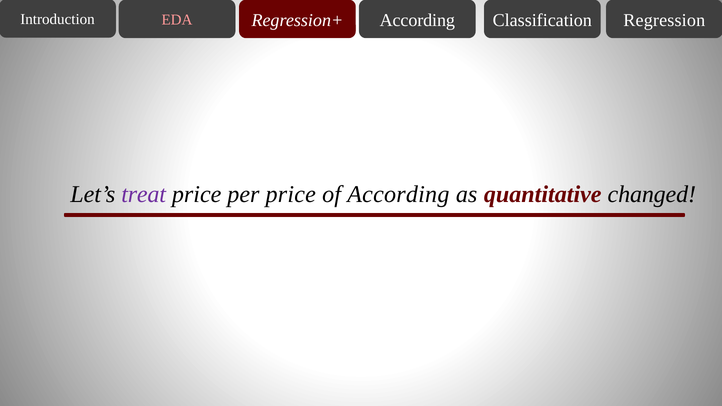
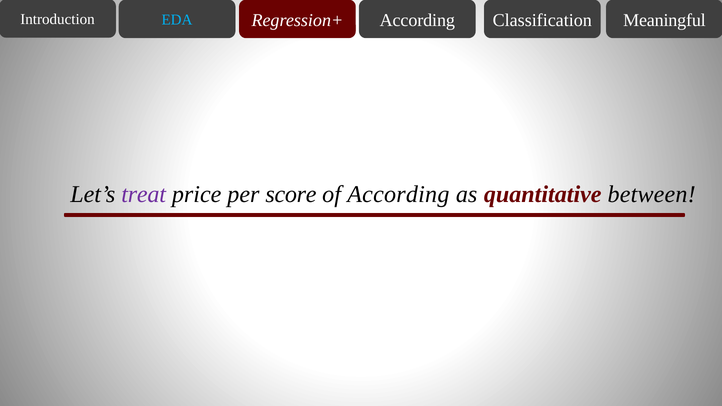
EDA colour: pink -> light blue (177, 20)
Regression: Regression -> Meaningful (664, 20)
per price: price -> score (291, 194)
changed: changed -> between (652, 194)
